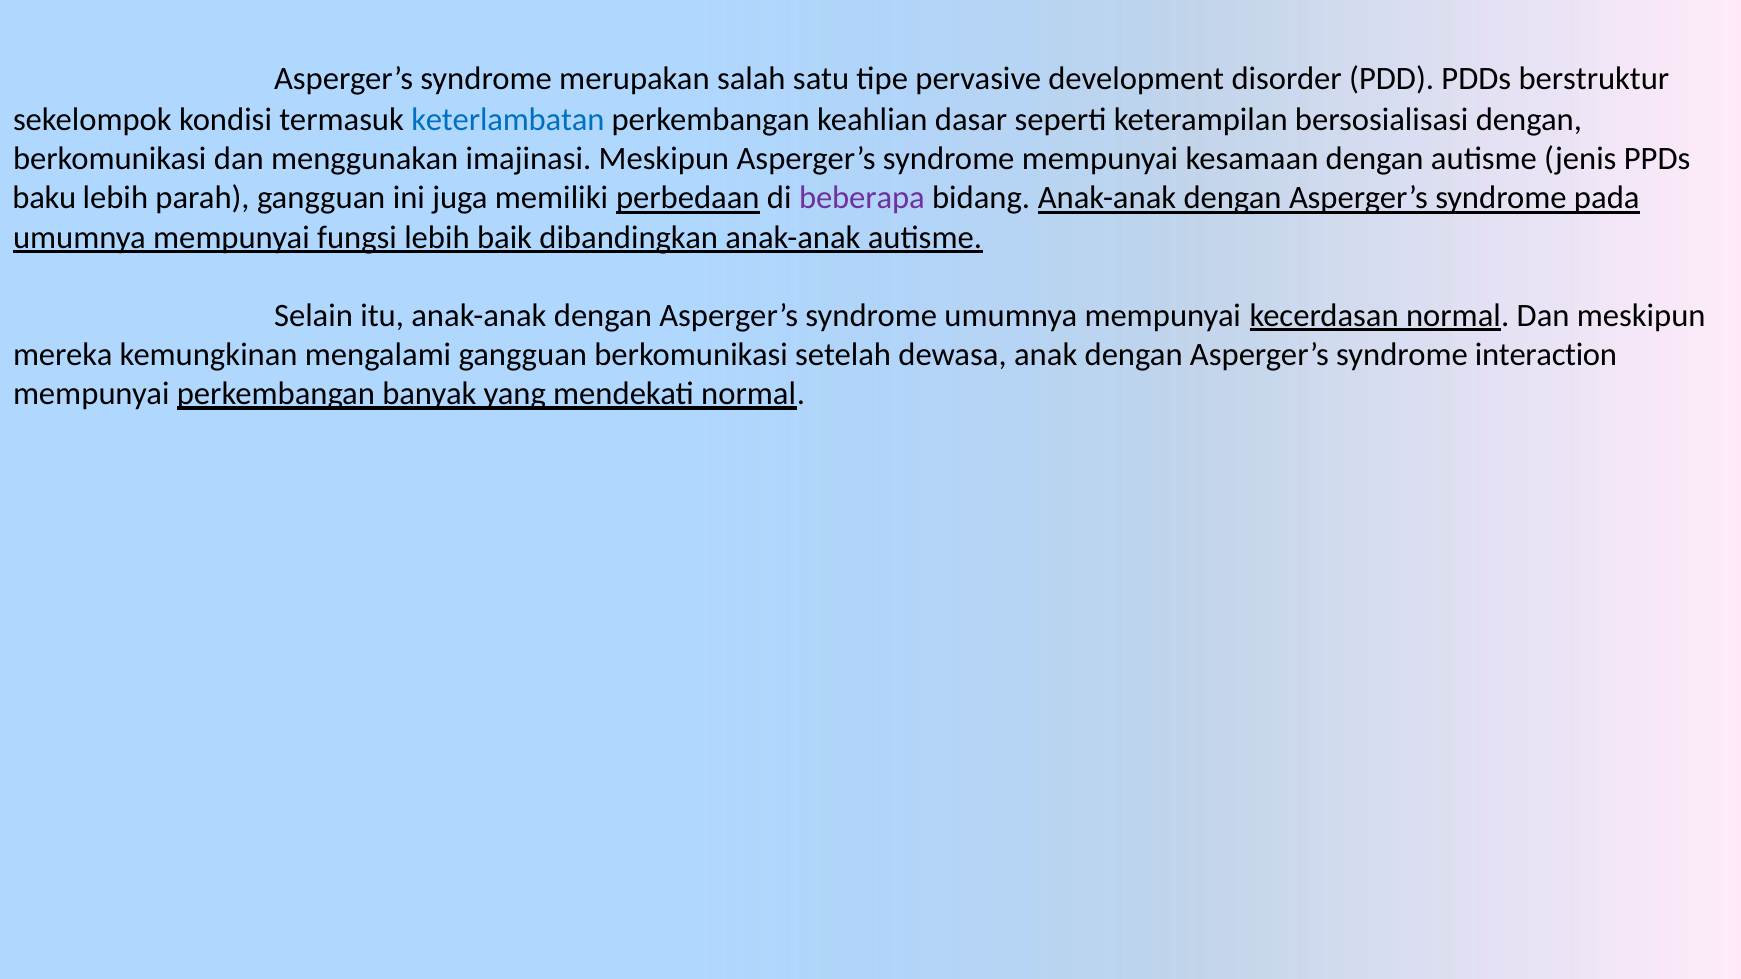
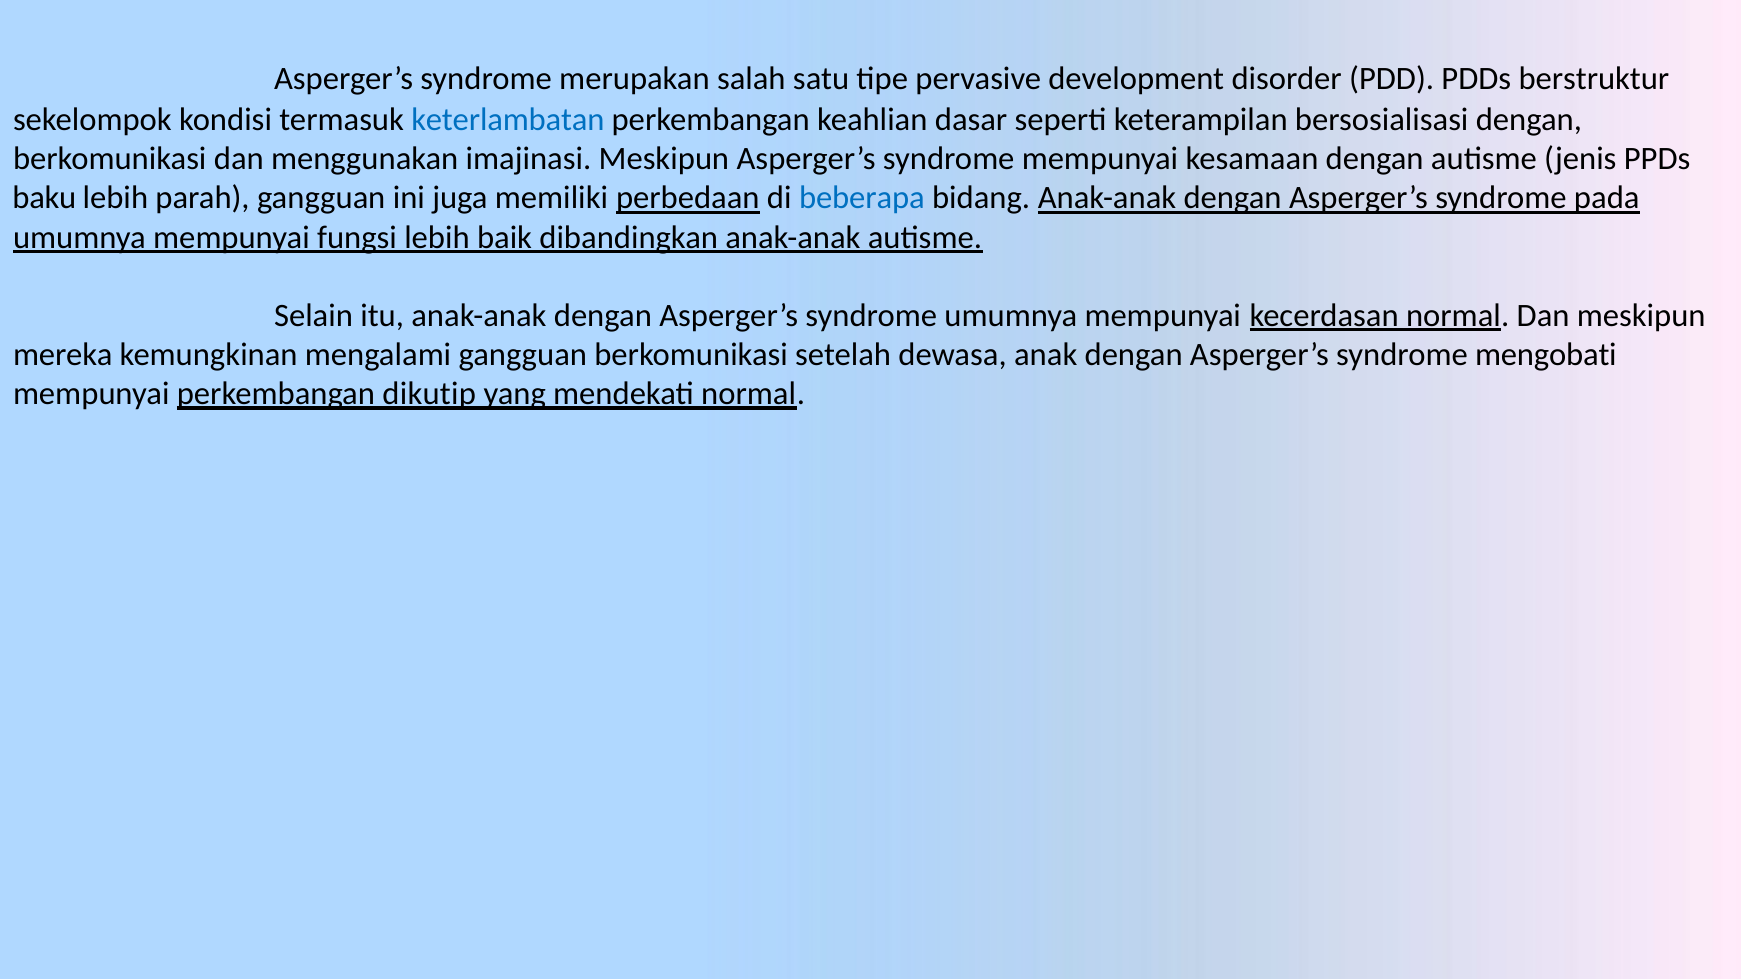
beberapa colour: purple -> blue (862, 198)
interaction: interaction -> mengobati (1546, 355)
banyak: banyak -> dikutip (429, 394)
